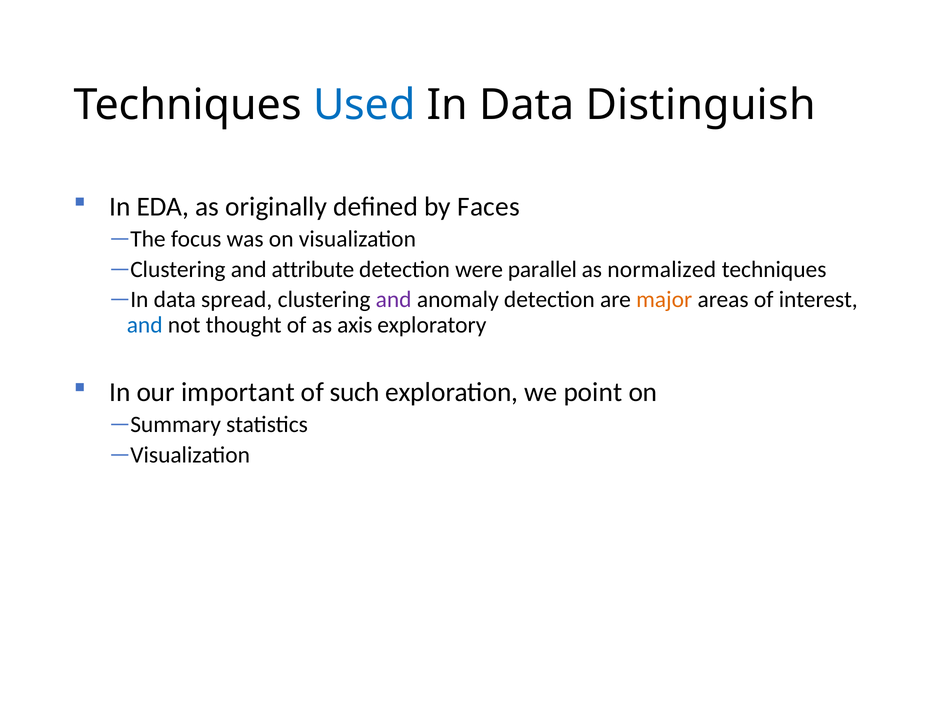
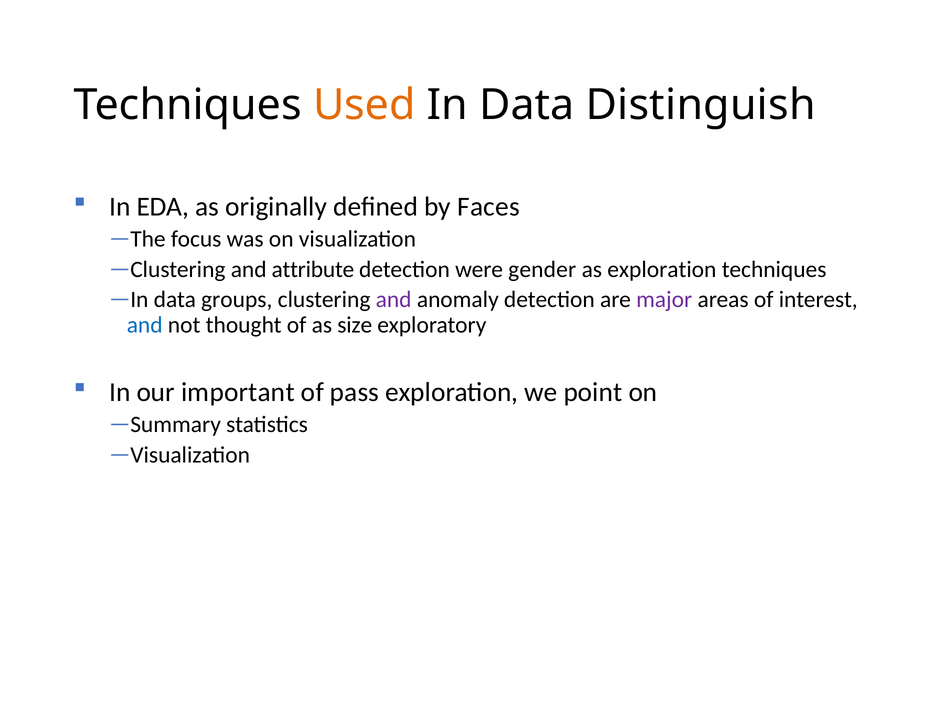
Used colour: blue -> orange (364, 105)
parallel: parallel -> gender (542, 269)
as normalized: normalized -> exploration (662, 269)
spread: spread -> groups (237, 300)
major colour: orange -> purple (664, 300)
axis: axis -> size (355, 325)
such: such -> pass (354, 392)
